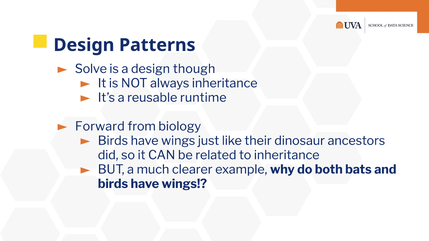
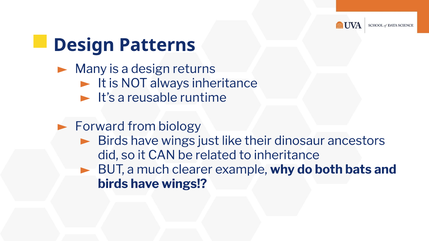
Solve: Solve -> Many (91, 69)
though: though -> returns (194, 69)
